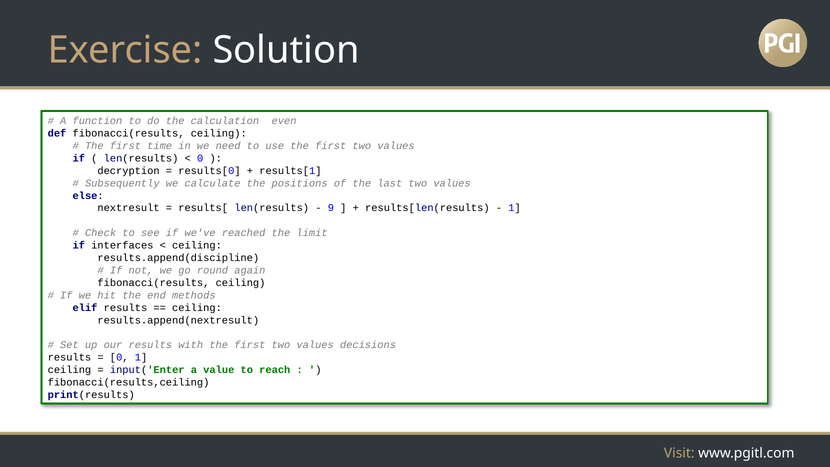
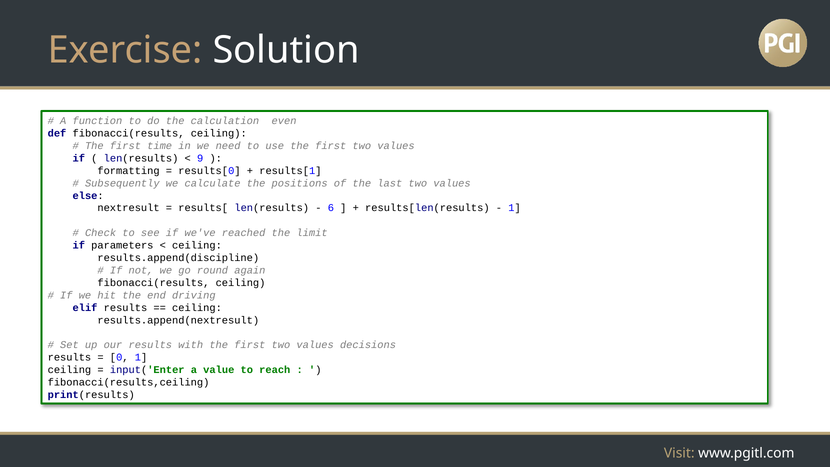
0: 0 -> 9 (200, 158)
decryption: decryption -> formatting (129, 171)
9: 9 -> 6 (331, 208)
interfaces: interfaces -> parameters (122, 245)
methods: methods -> driving (194, 295)
